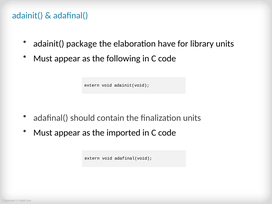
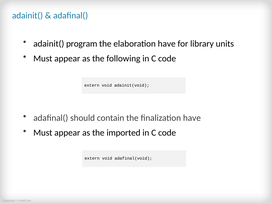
package: package -> program (82, 44)
finalization units: units -> have (192, 118)
